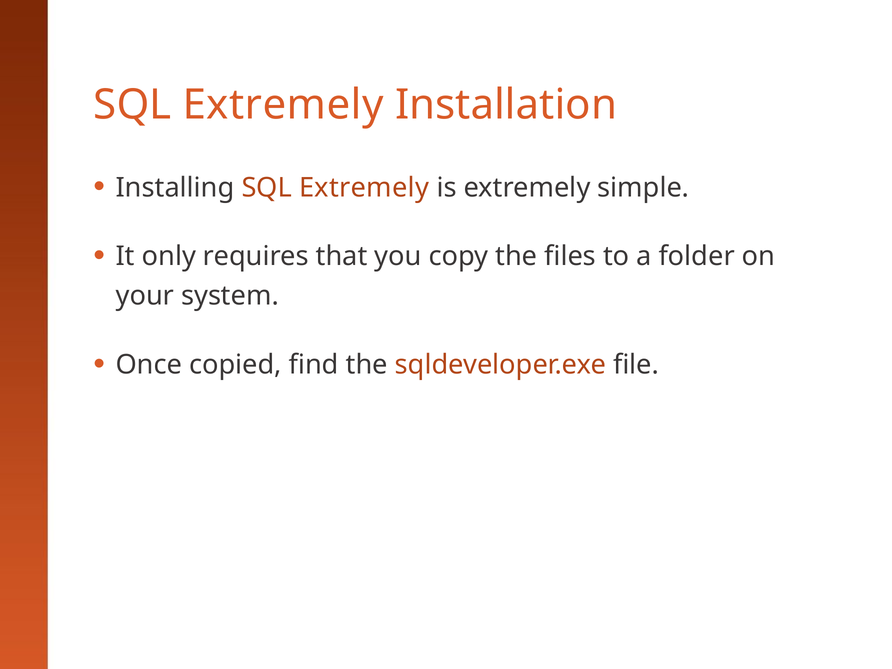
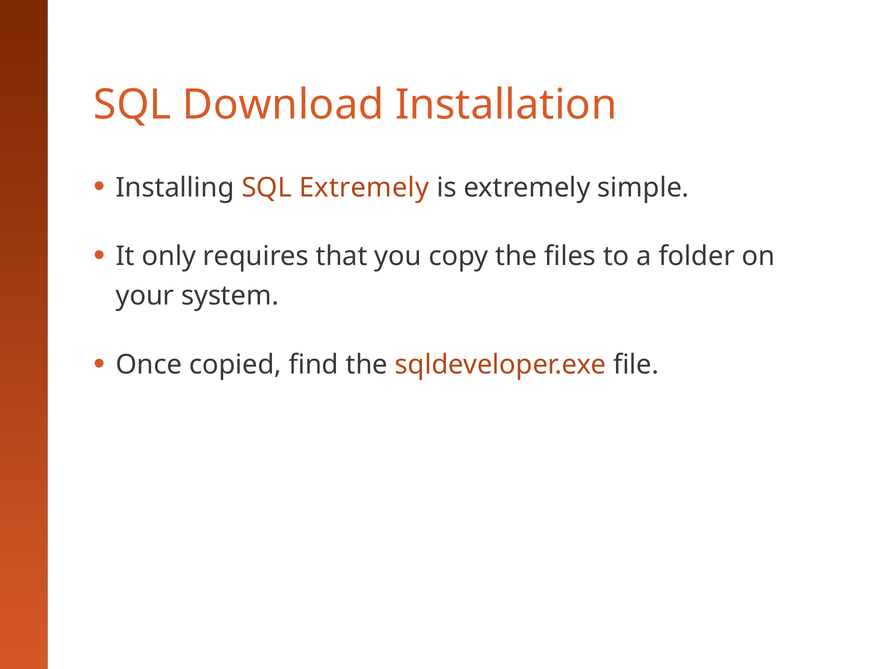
Extremely: Extremely -> Download (283, 105)
